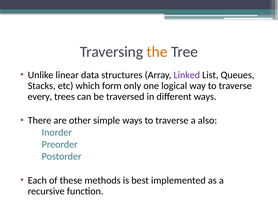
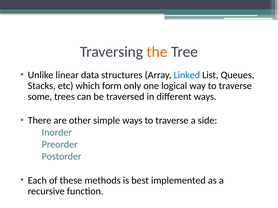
Linked colour: purple -> blue (187, 75)
every: every -> some (40, 97)
also: also -> side (207, 121)
